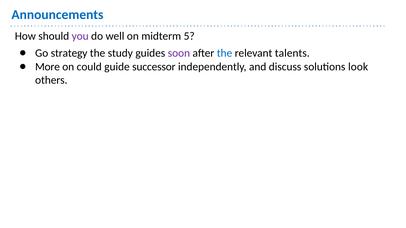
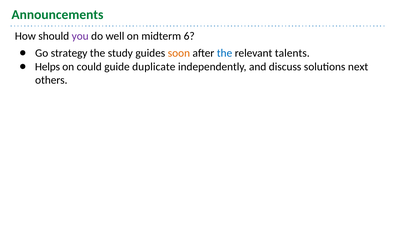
Announcements colour: blue -> green (57, 15)
5: 5 -> 6 (189, 36)
soon colour: purple -> orange (179, 53)
More: More -> Helps (47, 67)
successor: successor -> duplicate (154, 67)
look: look -> next (358, 67)
